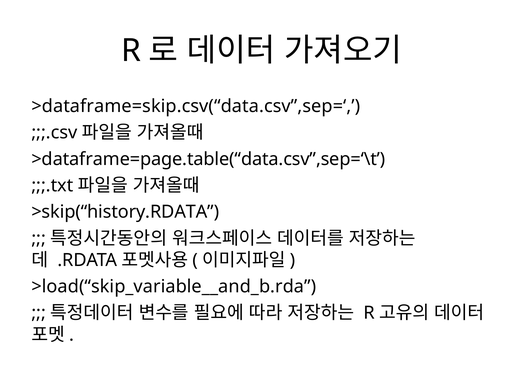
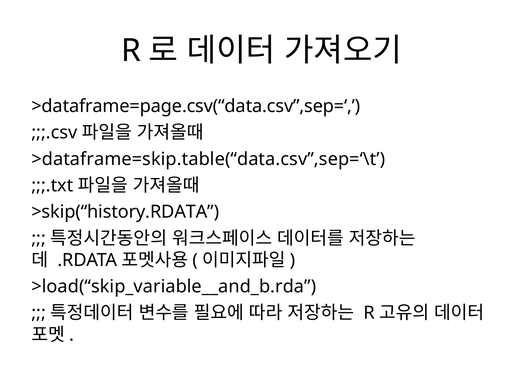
>dataframe=skip.csv(“data.csv”,sep=‘: >dataframe=skip.csv(“data.csv”,sep=‘ -> >dataframe=page.csv(“data.csv”,sep=‘ (196, 106)
>dataframe=page.table(“data.csv”,sep=‘\t: >dataframe=page.table(“data.csv”,sep=‘\t -> >dataframe=skip.table(“data.csv”,sep=‘\t (208, 159)
